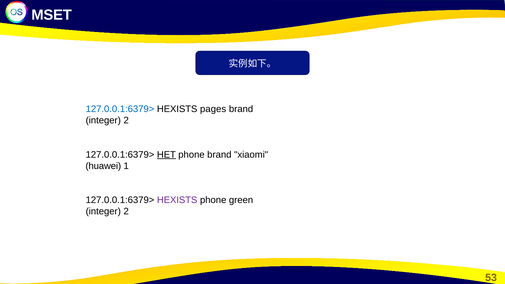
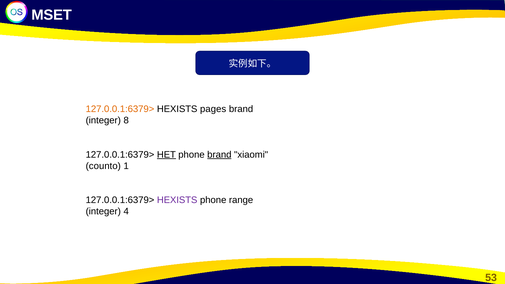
127.0.0.1:6379> colour: blue -> orange (120, 109)
2: 2 -> 8 (126, 121)
brand underline: none -> present (219, 155)
huawei: huawei -> counto (103, 166)
green: green -> range (241, 200)
2: 2 -> 4 (126, 211)
